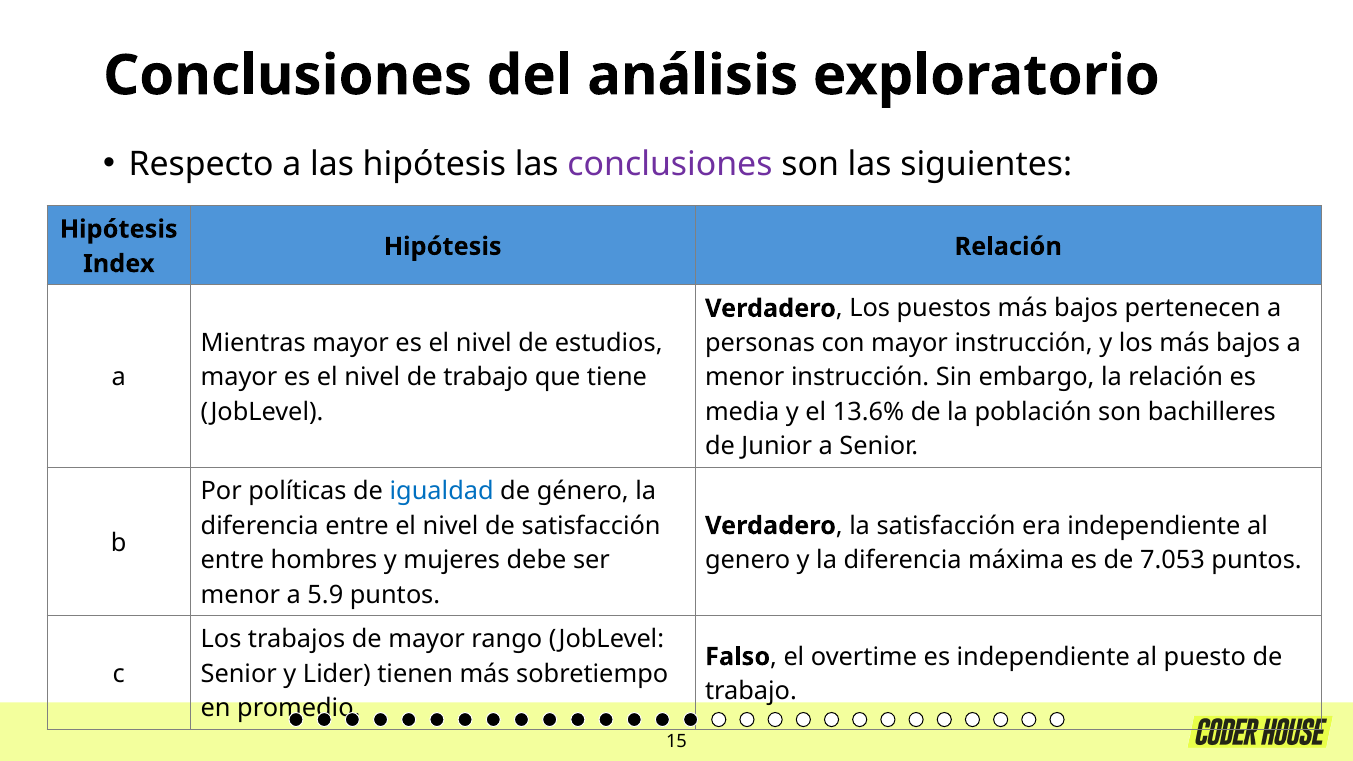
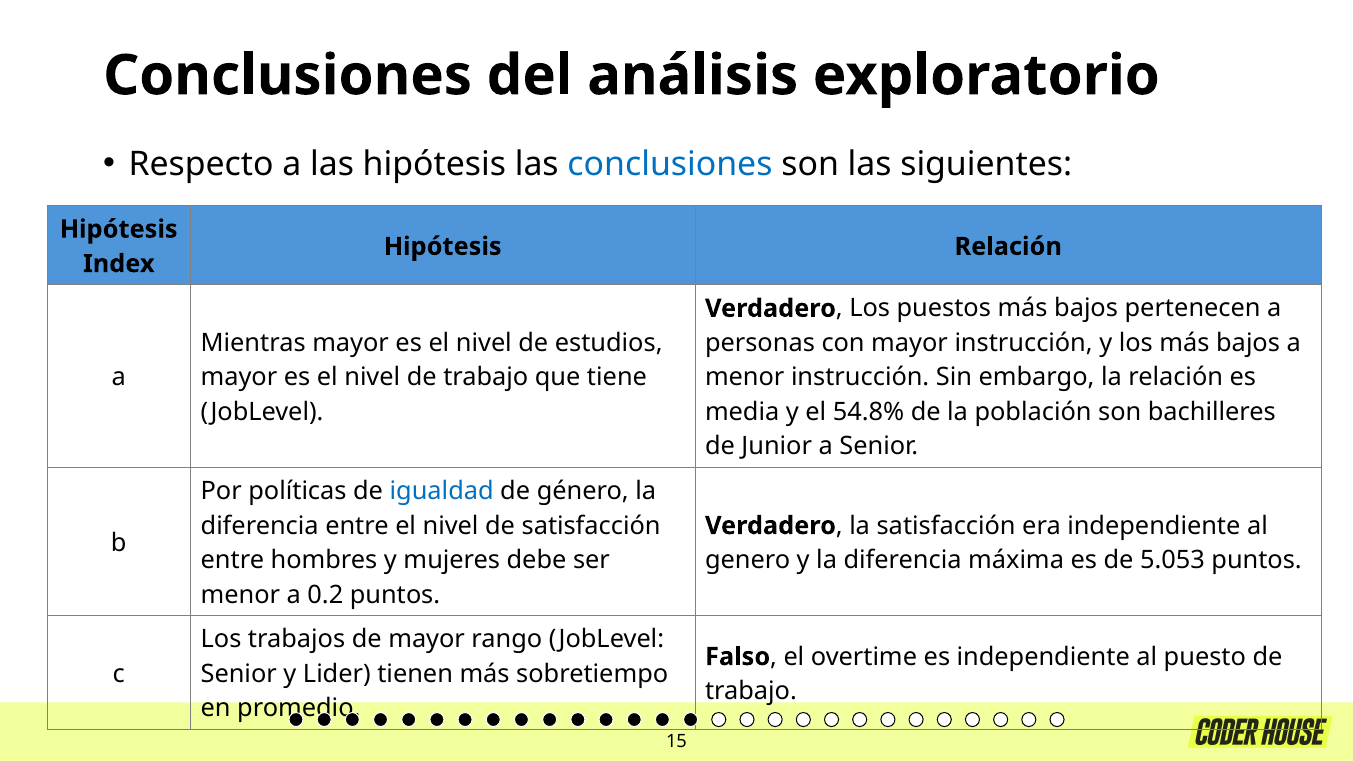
conclusiones colour: purple -> blue (670, 165)
13.6%: 13.6% -> 54.8% (868, 412)
7.053: 7.053 -> 5.053 (1172, 560)
5.9: 5.9 -> 0.2 (325, 595)
